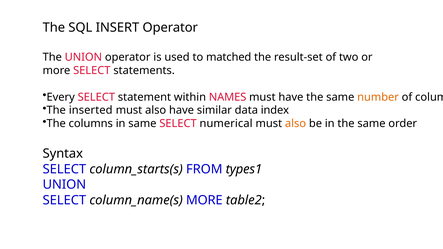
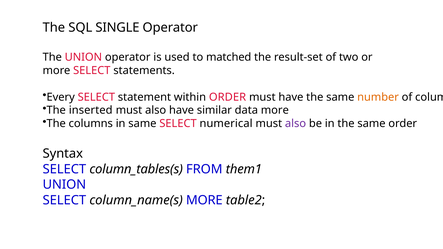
INSERT: INSERT -> SINGLE (117, 27)
within NAMES: NAMES -> ORDER (228, 97)
data index: index -> more (275, 110)
also colour: orange -> purple (296, 124)
column_starts(s: column_starts(s -> column_tables(s (136, 169)
types1: types1 -> them1 (244, 169)
